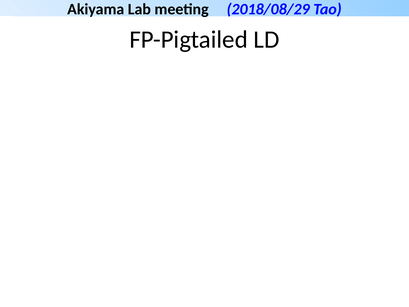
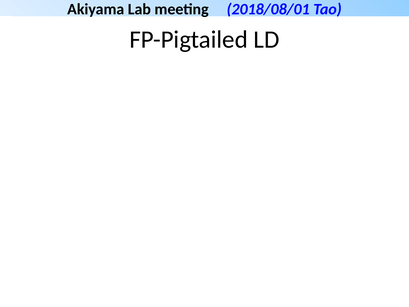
2018/08/29: 2018/08/29 -> 2018/08/01 (268, 9)
